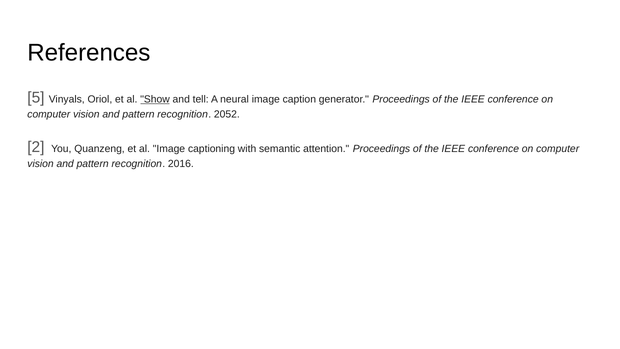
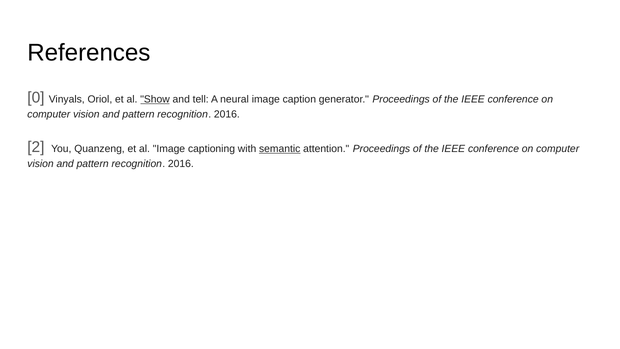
5: 5 -> 0 (36, 98)
2052: 2052 -> 2016 (227, 114)
semantic underline: none -> present (280, 149)
